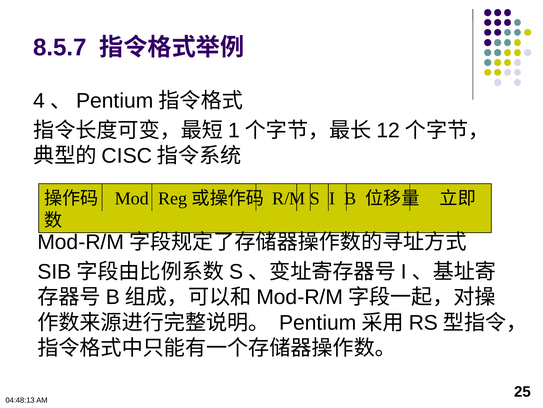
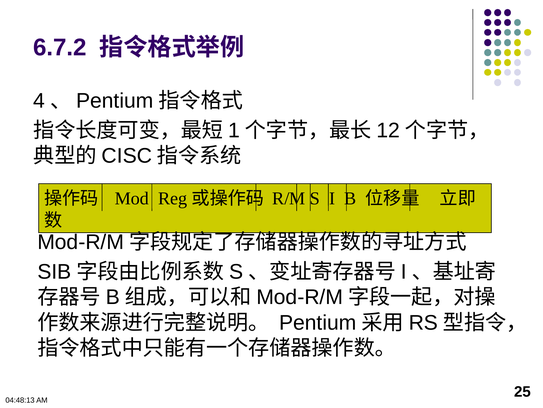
8.5.7: 8.5.7 -> 6.7.2 (60, 47)
